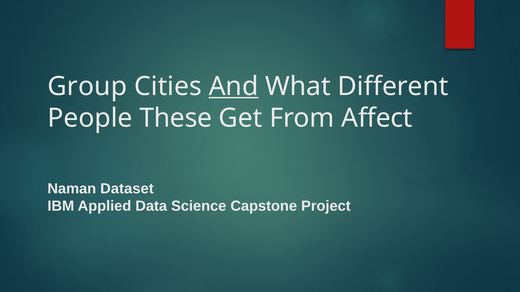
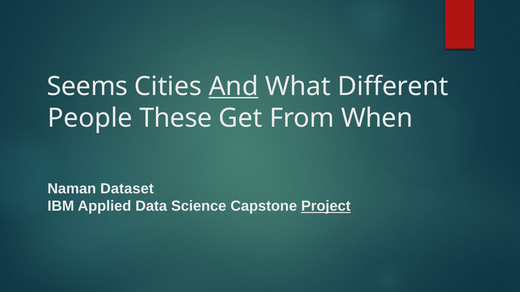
Group: Group -> Seems (87, 86)
Affect: Affect -> When (377, 118)
Project underline: none -> present (326, 206)
